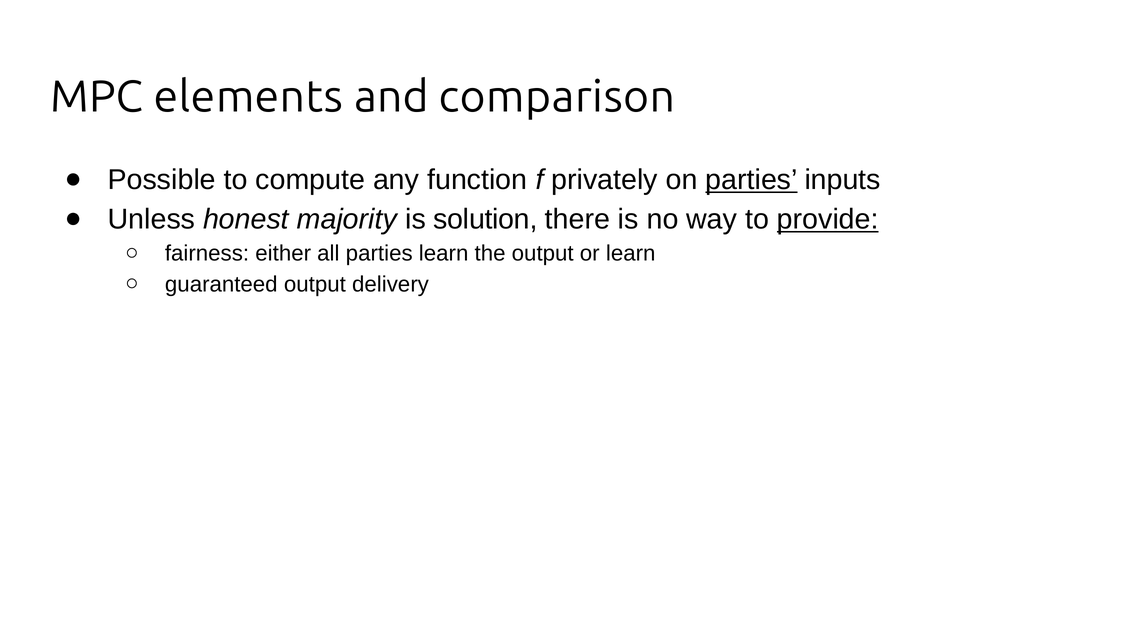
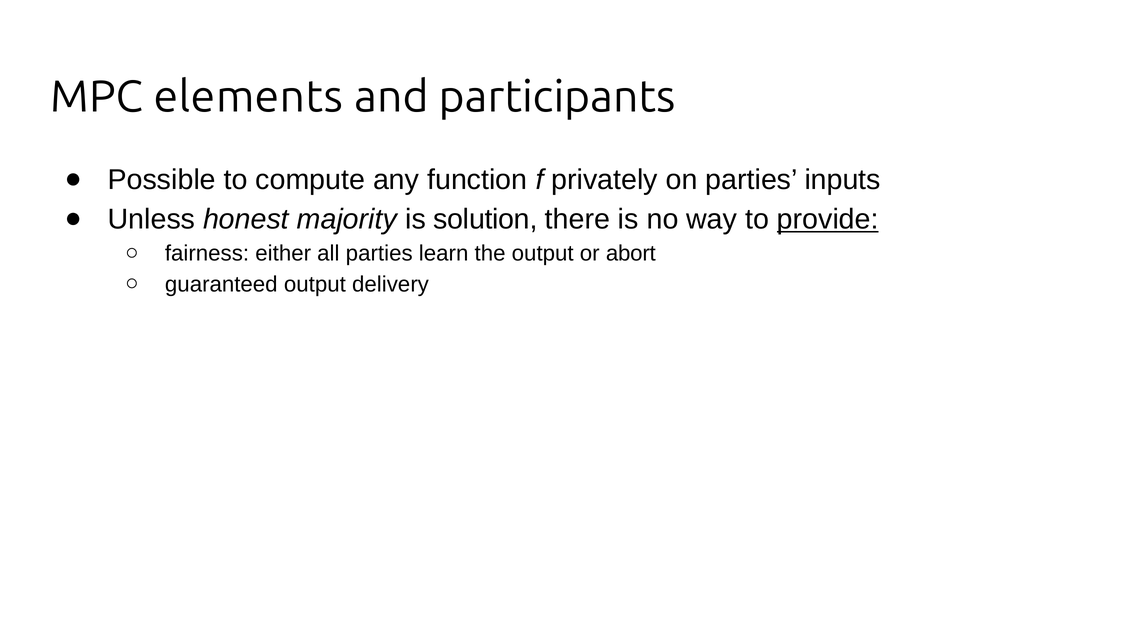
comparison: comparison -> participants (557, 97)
parties underline: present -> none (752, 180)
or learn: learn -> abort (631, 254)
